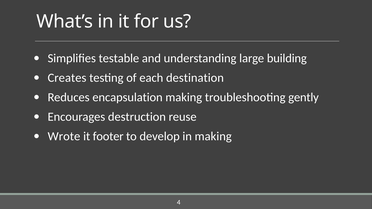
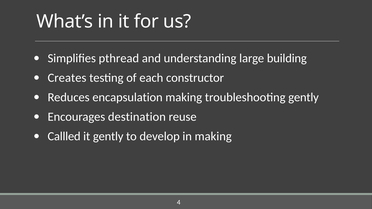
testable: testable -> pthread (119, 58)
destination: destination -> constructor (195, 78)
destruction: destruction -> destination (137, 117)
Wrote: Wrote -> Callled (64, 136)
it footer: footer -> gently (108, 136)
